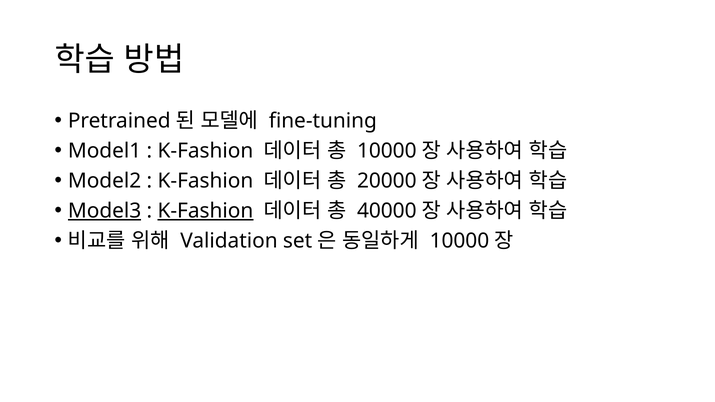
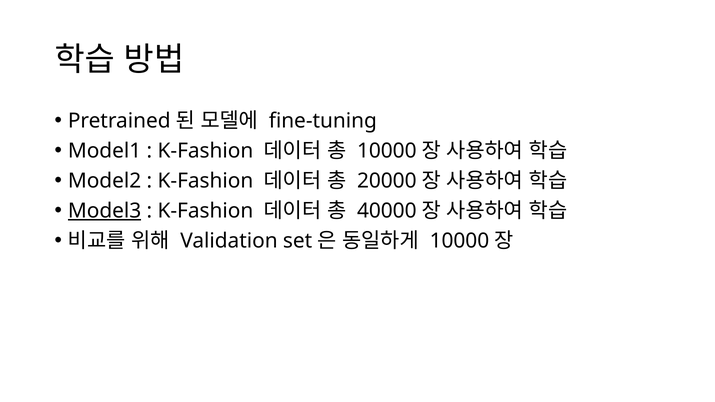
K-Fashion underline: present -> none (205, 211)
